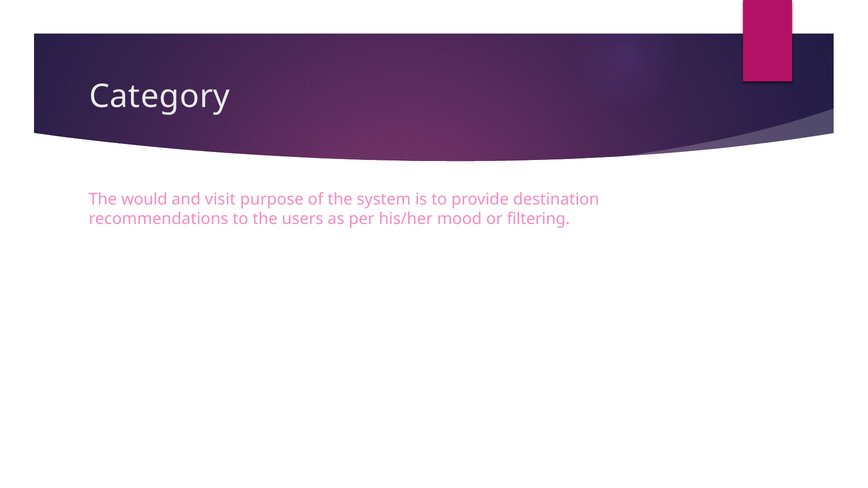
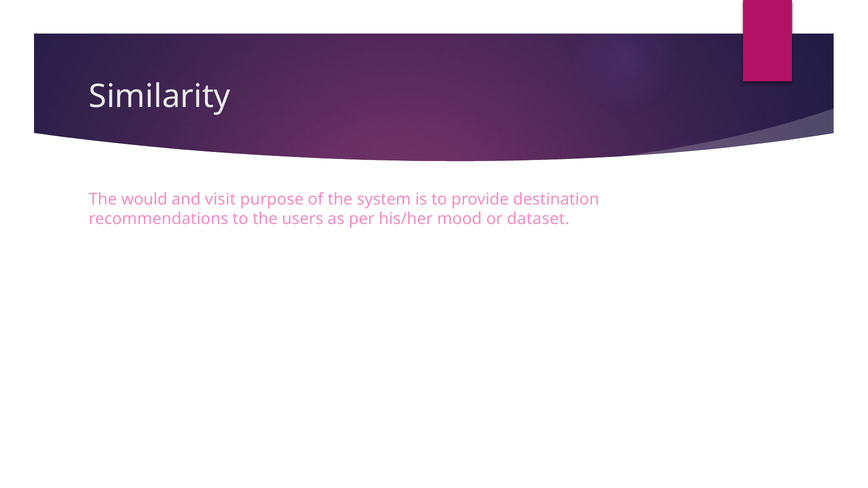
Category: Category -> Similarity (160, 97)
filtering: filtering -> dataset (538, 219)
